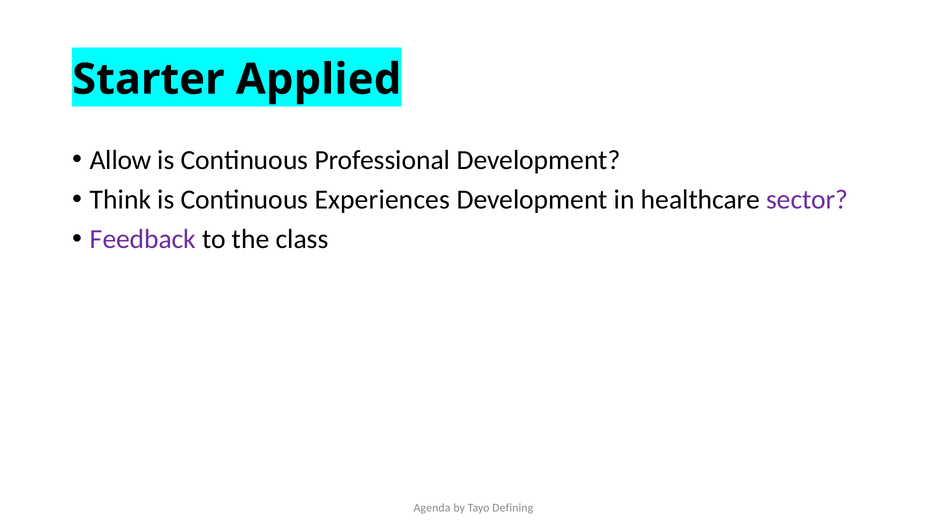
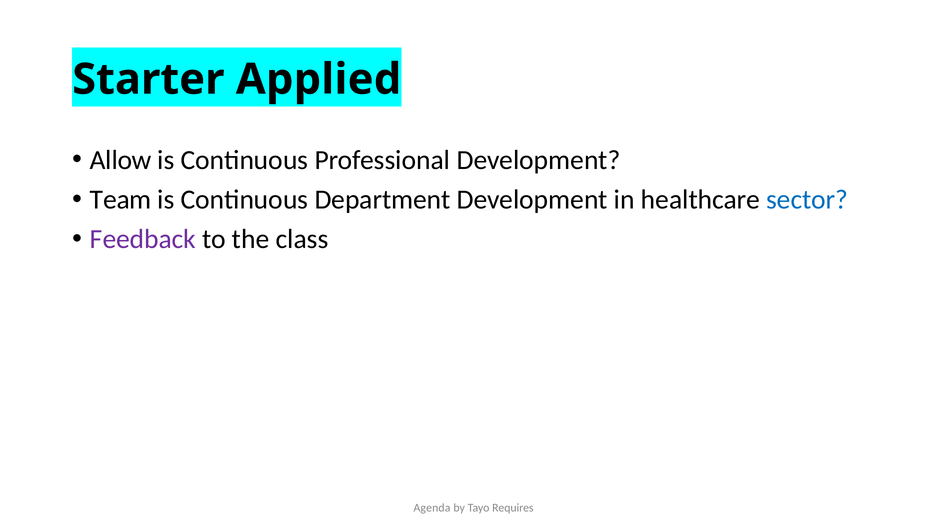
Think: Think -> Team (121, 200)
Experiences: Experiences -> Department (382, 200)
sector colour: purple -> blue (807, 200)
Defining: Defining -> Requires (513, 509)
